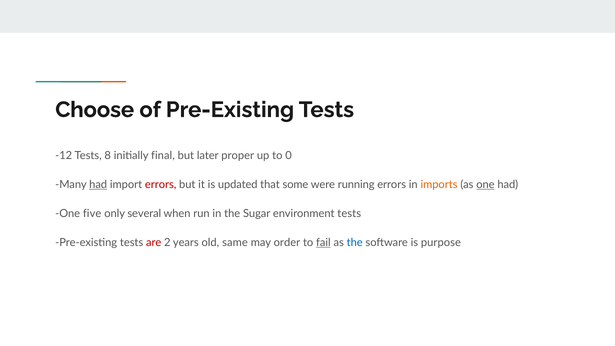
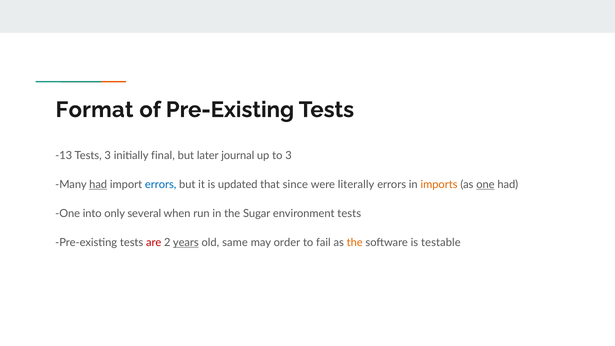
Choose: Choose -> Format (94, 110)
-12: -12 -> -13 (64, 155)
Tests 8: 8 -> 3 (108, 155)
proper: proper -> journal (238, 155)
to 0: 0 -> 3 (288, 155)
errors colour: red -> blue (161, 184)
some: some -> since (295, 184)
running: running -> literally (356, 184)
five: five -> into (92, 213)
years underline: none -> present (186, 242)
fail underline: present -> none (323, 242)
the colour: blue -> orange (355, 242)
purpose: purpose -> testable (441, 242)
